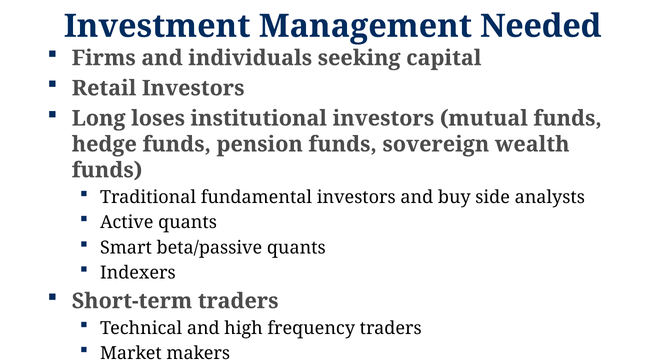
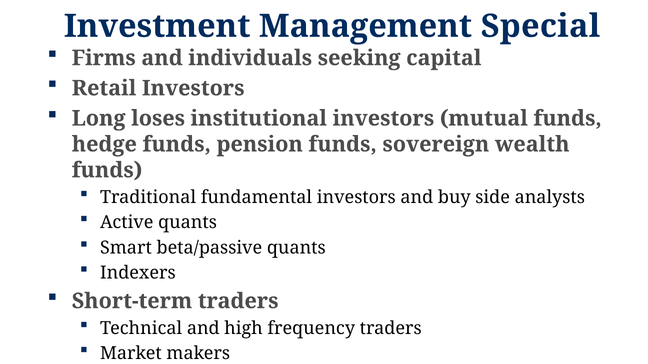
Needed: Needed -> Special (540, 26)
